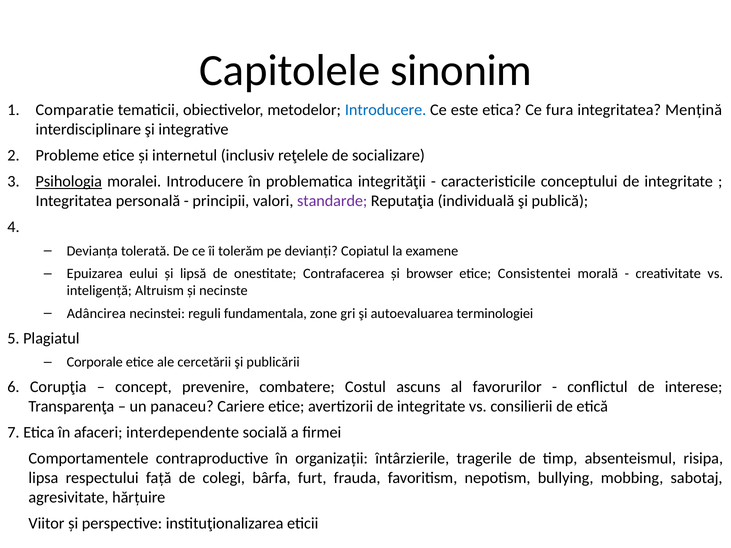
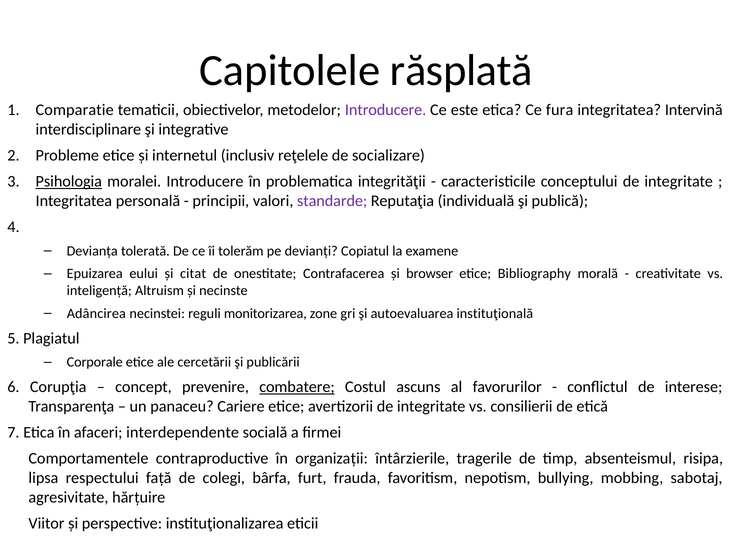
sinonim: sinonim -> răsplată (461, 71)
Introducere colour: blue -> purple (386, 110)
Mențină: Mențină -> Intervină (694, 110)
lipsă: lipsă -> citat (193, 274)
Consistentei: Consistentei -> Bibliography (534, 274)
fundamentala: fundamentala -> monitorizarea (265, 314)
terminologiei: terminologiei -> instituţională (495, 314)
combatere underline: none -> present (297, 387)
